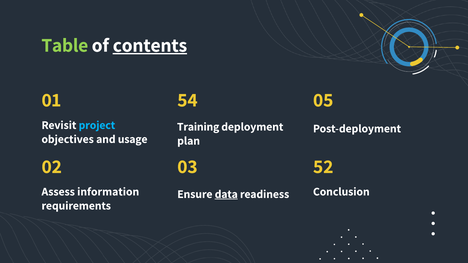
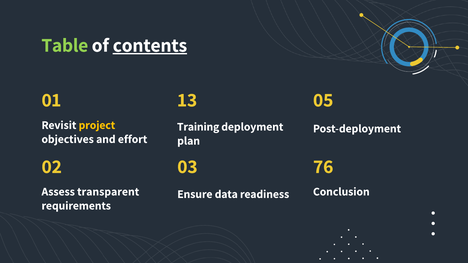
54: 54 -> 13 (187, 100)
project colour: light blue -> yellow (97, 125)
usage: usage -> effort (133, 139)
52: 52 -> 76 (323, 167)
information: information -> transparent (108, 192)
data underline: present -> none (226, 194)
